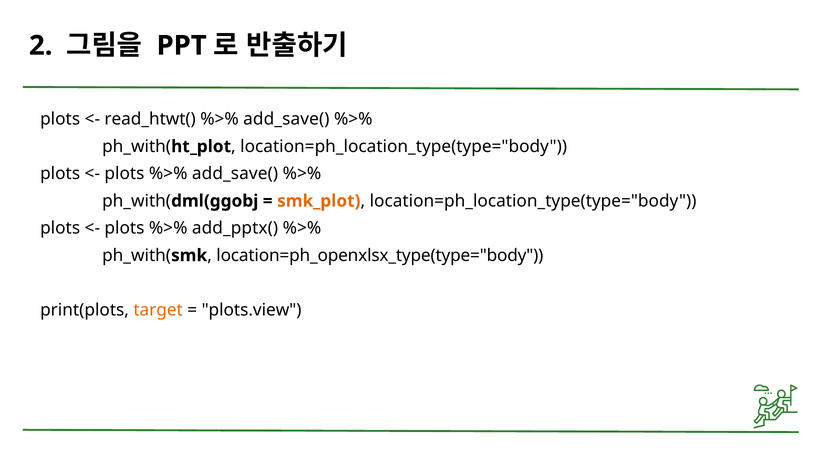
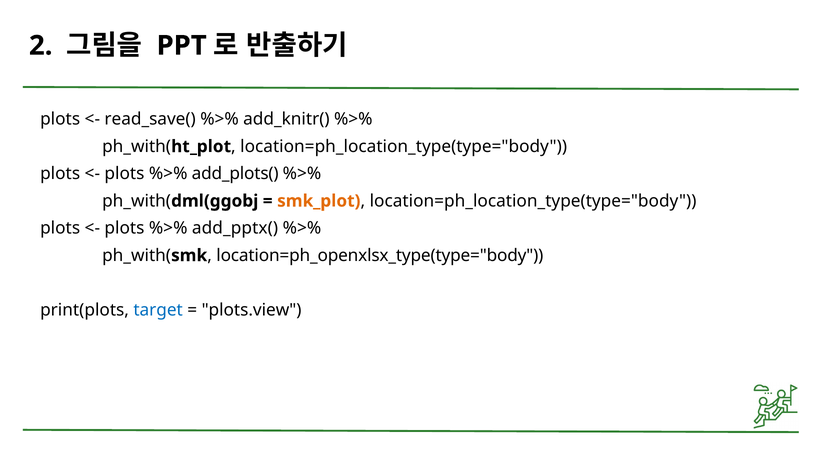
read_htwt(: read_htwt( -> read_save( (150, 119)
add_save(: add_save( -> add_knitr( (286, 119)
add_save(: add_save( -> add_plots( (235, 174)
target colour: orange -> blue (158, 310)
